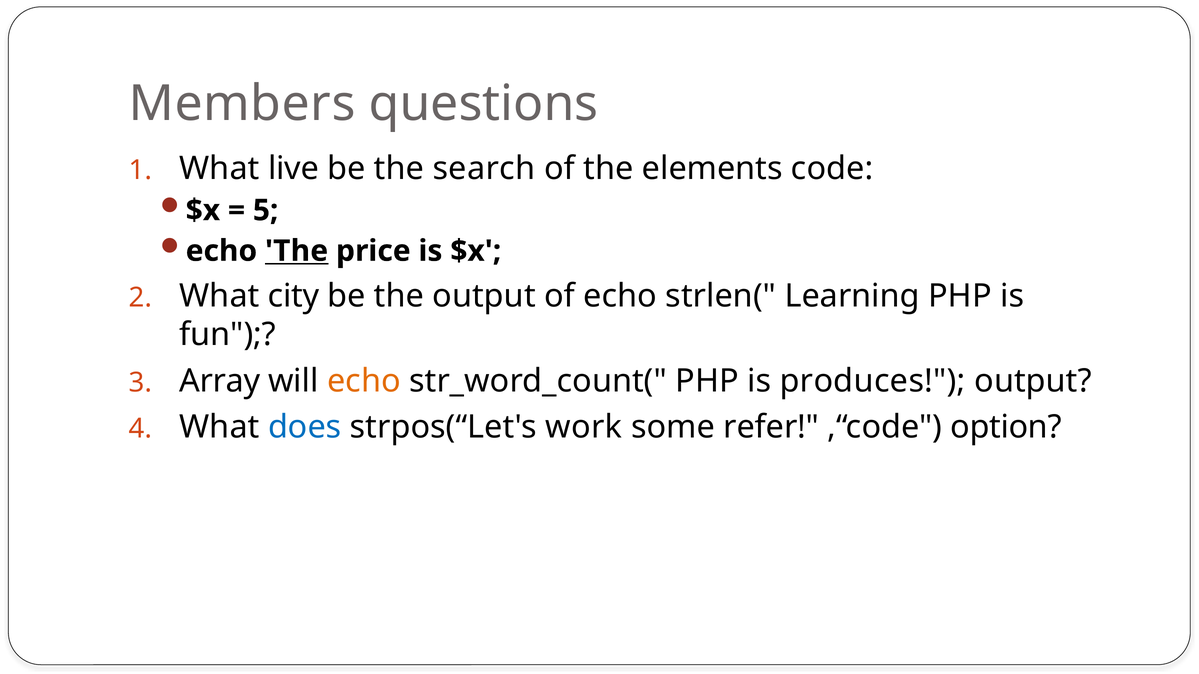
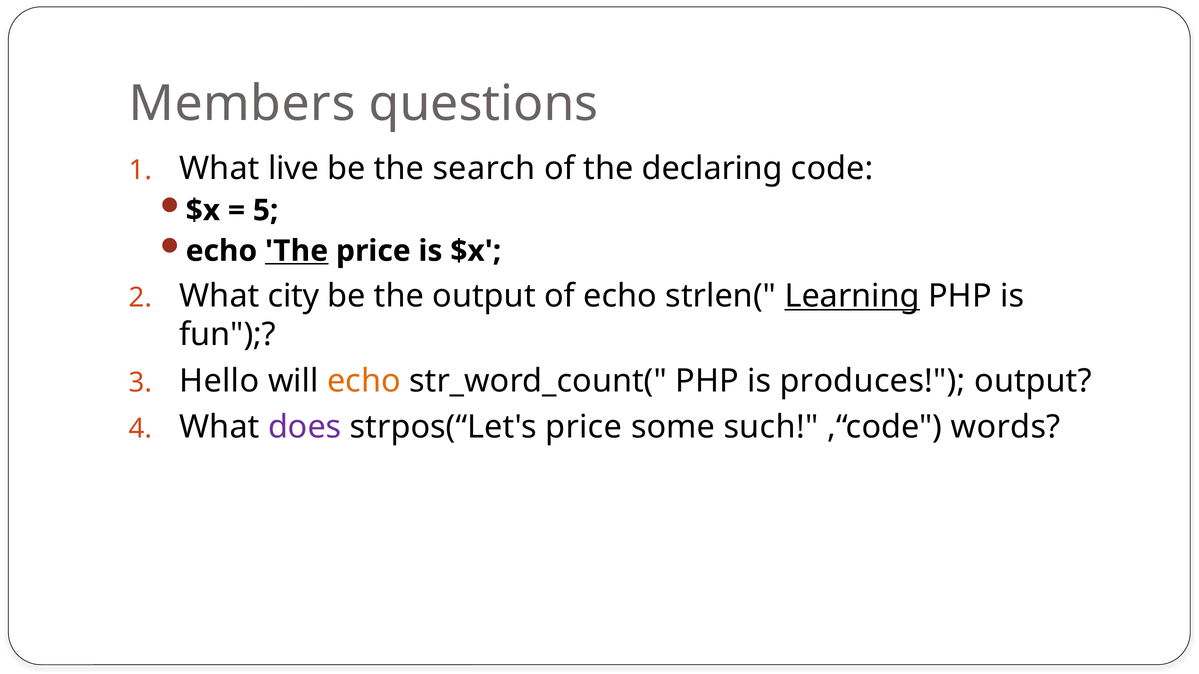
elements: elements -> declaring (712, 169)
Learning underline: none -> present (852, 296)
Array: Array -> Hello (219, 381)
does colour: blue -> purple (305, 427)
strpos(“Let's work: work -> price (584, 427)
refer: refer -> such (771, 427)
option: option -> words (1006, 427)
